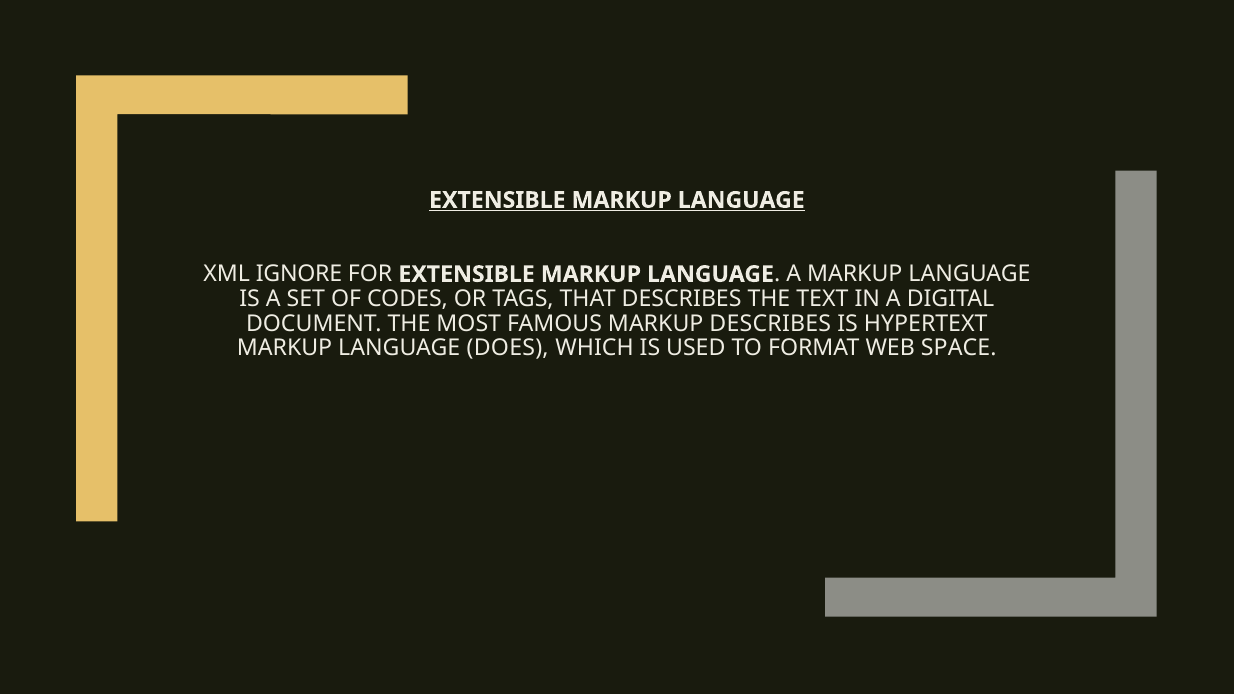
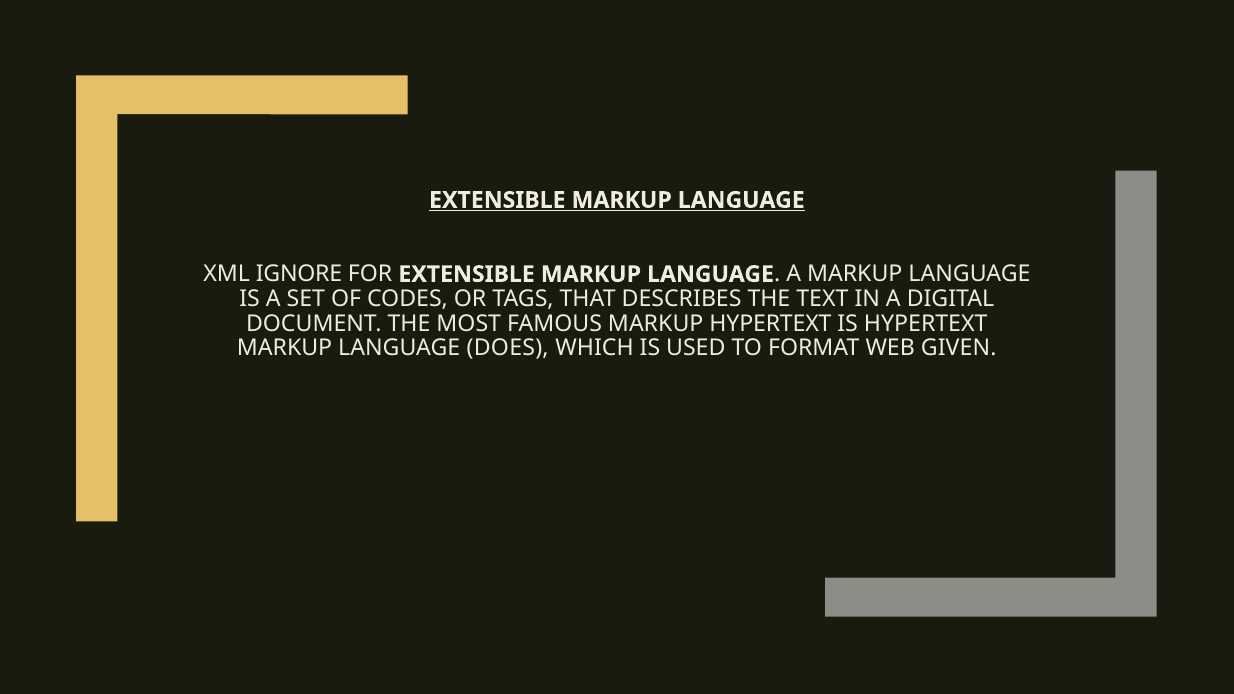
MARKUP DESCRIBES: DESCRIBES -> HYPERTEXT (770, 324)
SPACE: SPACE -> GIVEN (959, 348)
